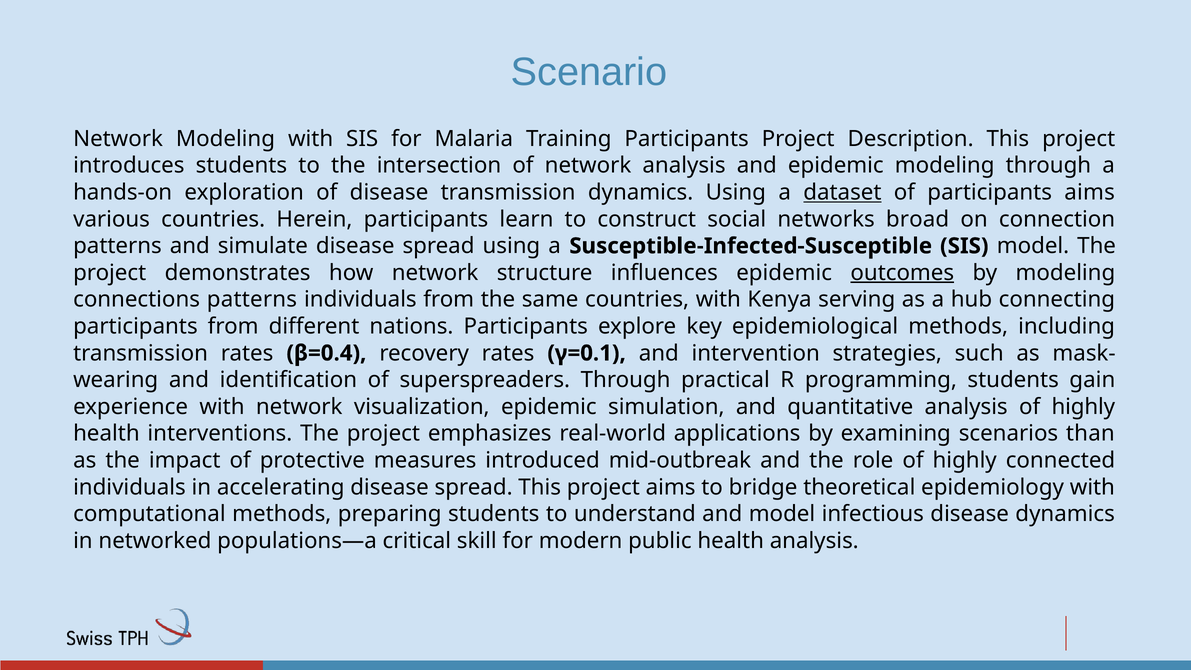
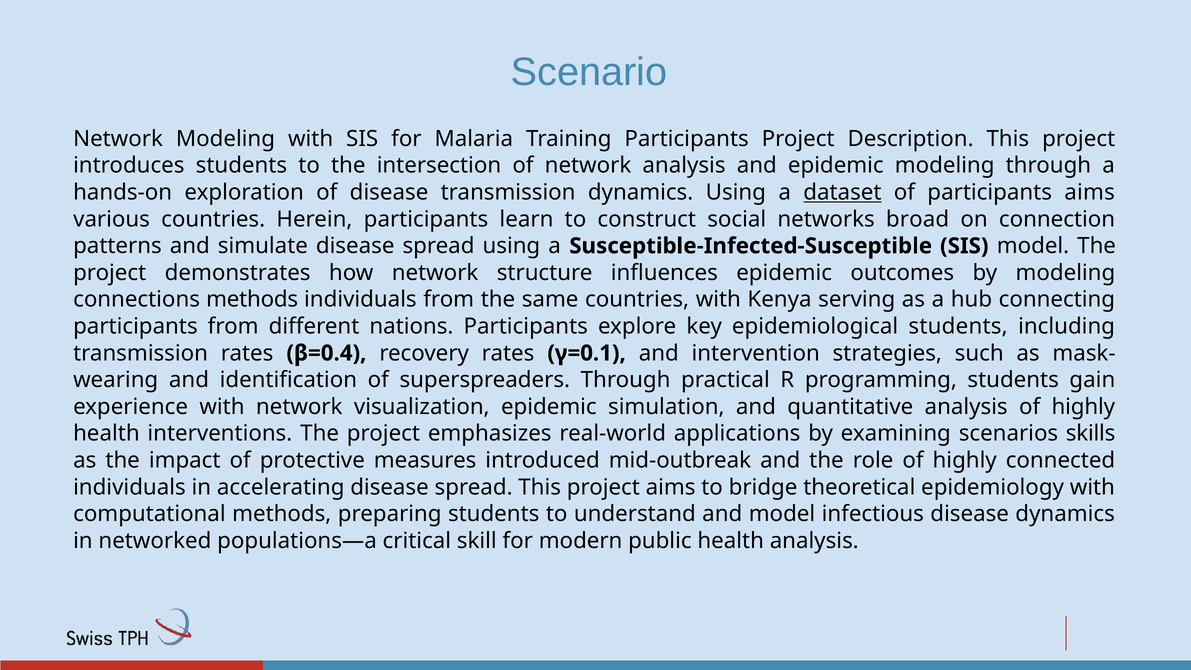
outcomes underline: present -> none (902, 273)
connections patterns: patterns -> methods (252, 300)
epidemiological methods: methods -> students (958, 326)
than: than -> skills (1091, 434)
